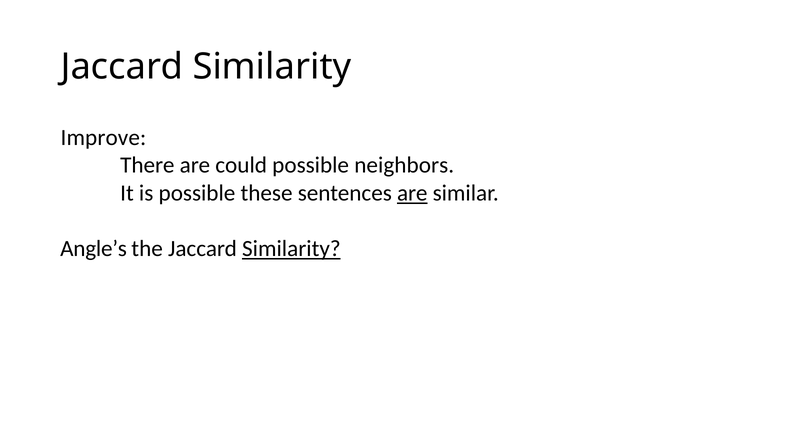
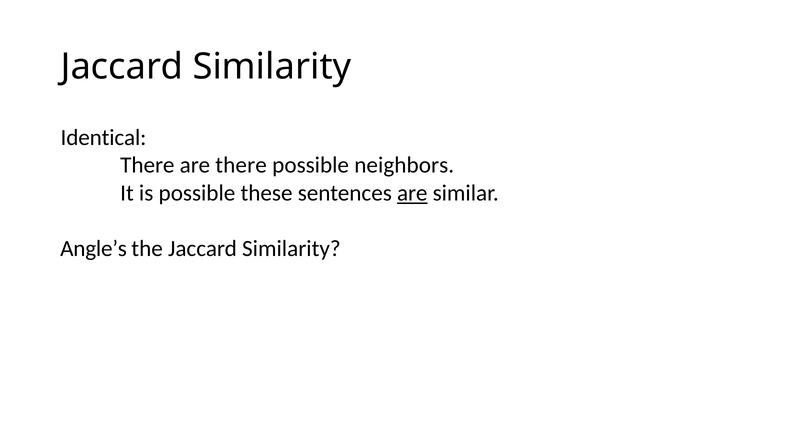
Improve: Improve -> Identical (104, 138)
are could: could -> there (241, 165)
Similarity underline: present -> none (291, 249)
